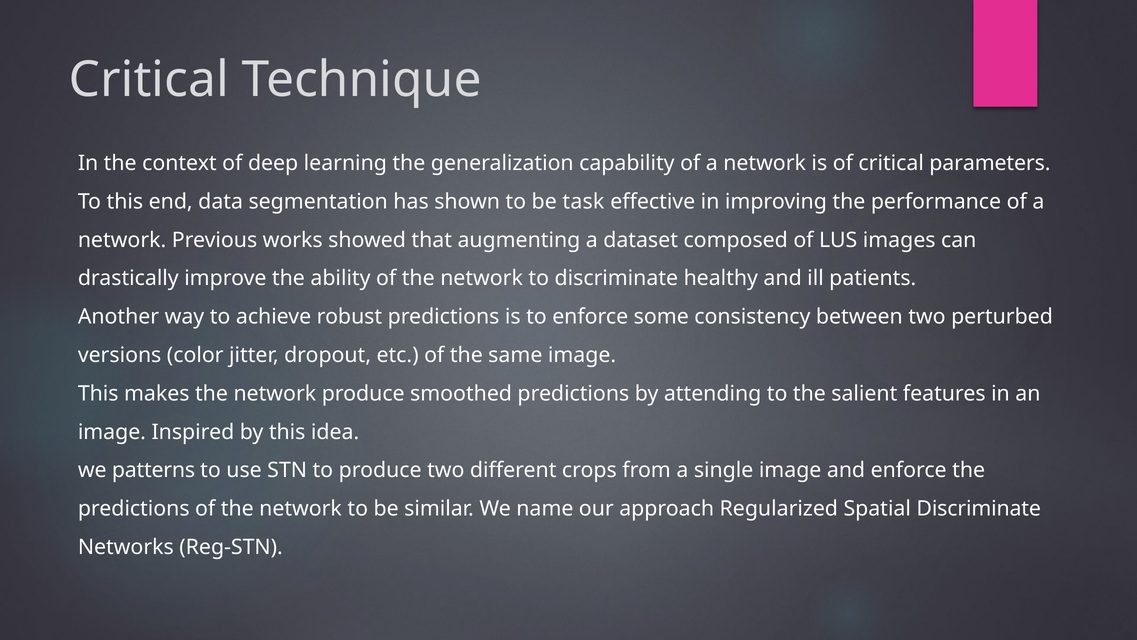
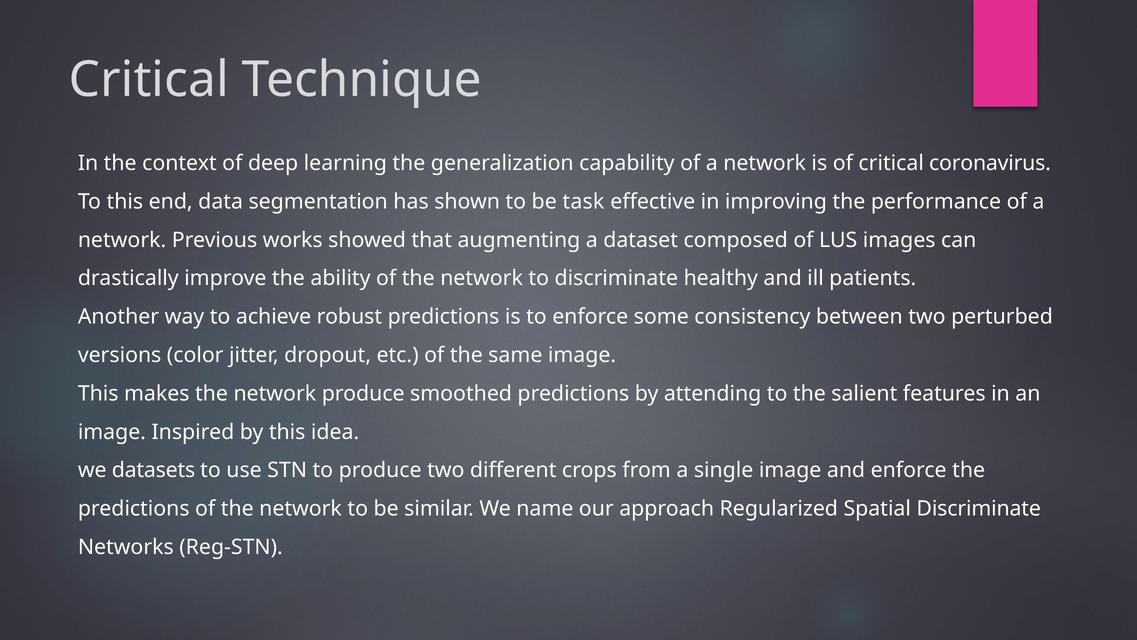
parameters: parameters -> coronavirus (990, 163)
patterns: patterns -> datasets (154, 470)
